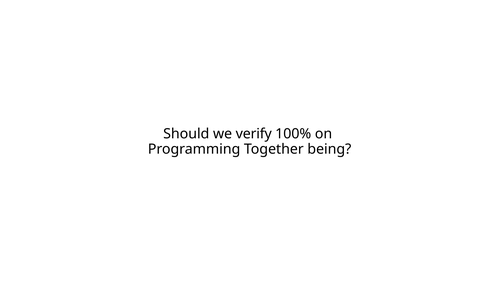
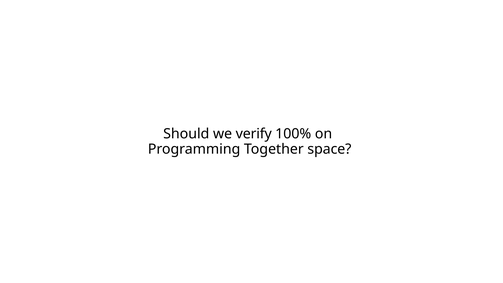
being: being -> space (329, 149)
